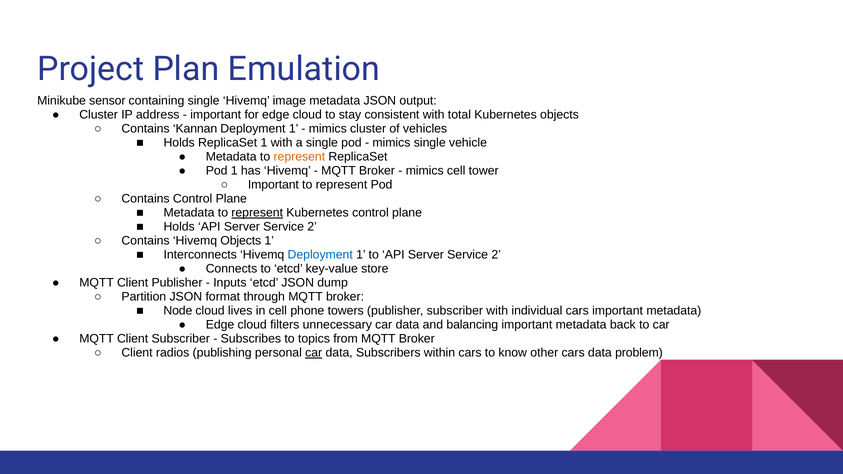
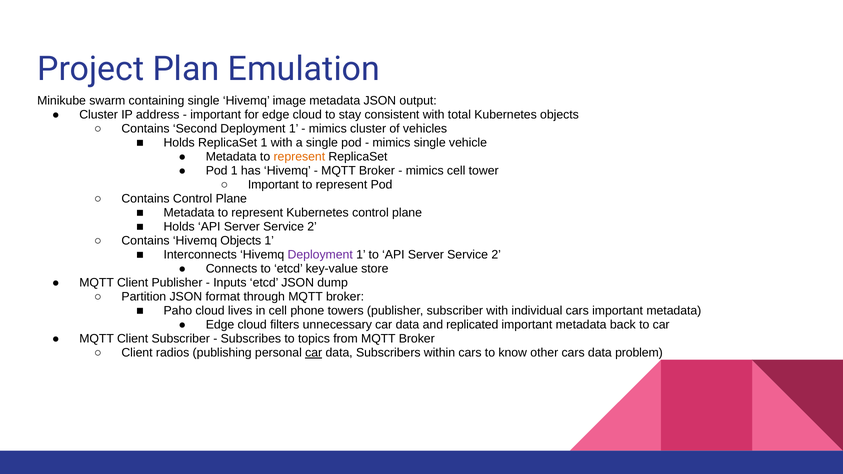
sensor: sensor -> swarm (107, 101)
Kannan: Kannan -> Second (195, 129)
represent underline: present -> none (257, 213)
Deployment colour: blue -> purple (320, 255)
Node: Node -> Paho (178, 311)
balancing: balancing -> replicated (472, 325)
